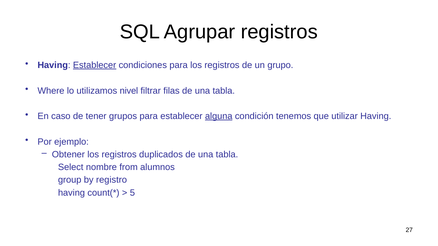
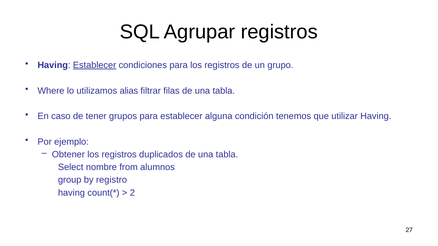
nivel: nivel -> alias (129, 91)
alguna underline: present -> none (219, 116)
5: 5 -> 2 (132, 193)
